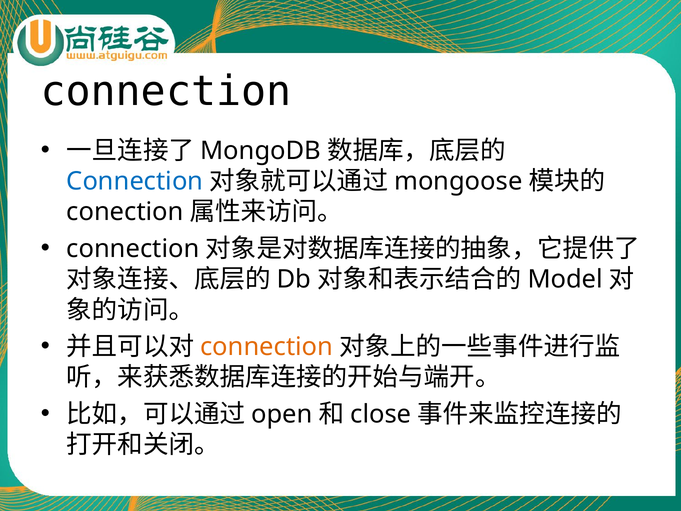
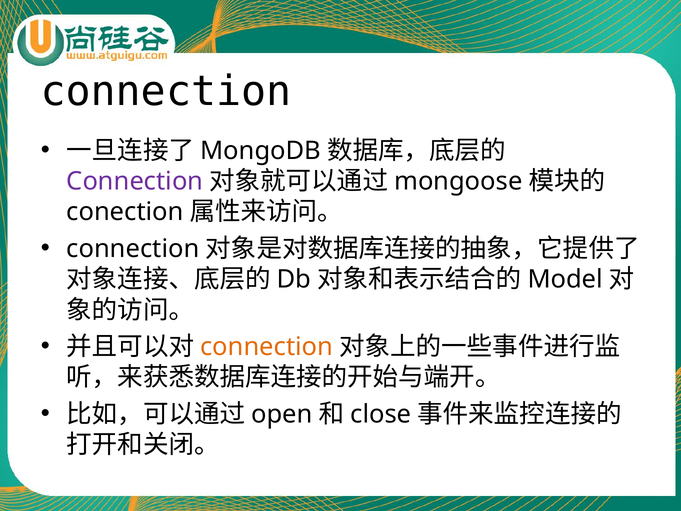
Connection colour: blue -> purple (135, 181)
